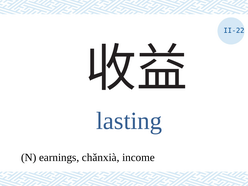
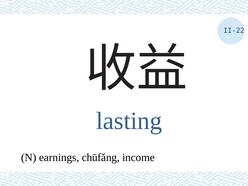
chǎnxià: chǎnxià -> chūfǎng (101, 157)
